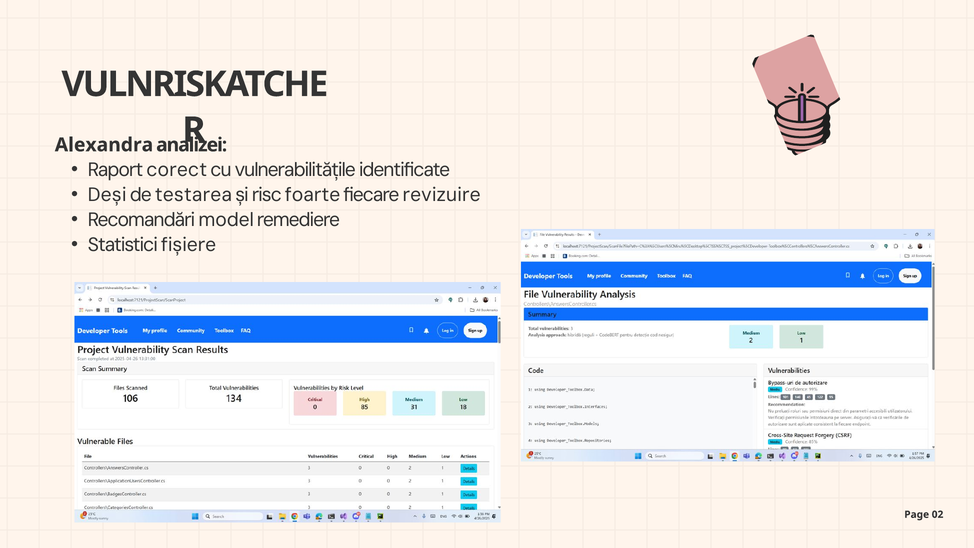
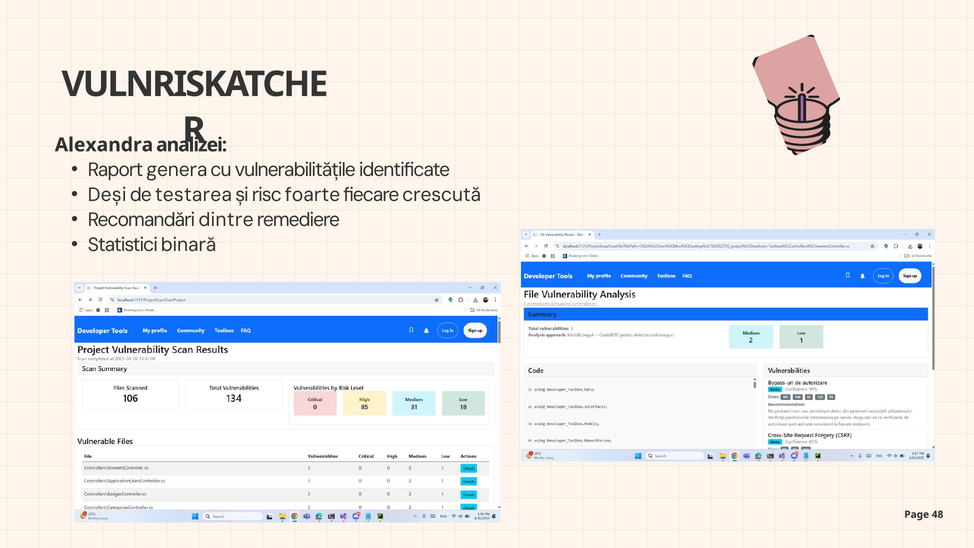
corect: corect -> genera (177, 170)
revizuire: revizuire -> crescută (442, 195)
model: model -> dintre (226, 220)
fișiere: fișiere -> binară (189, 245)
02: 02 -> 48 (938, 514)
